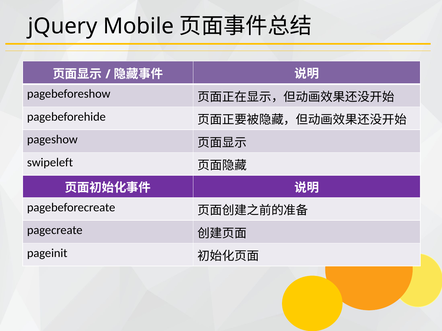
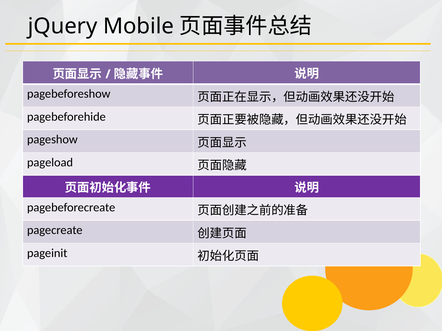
swipeleft: swipeleft -> pageload (50, 163)
